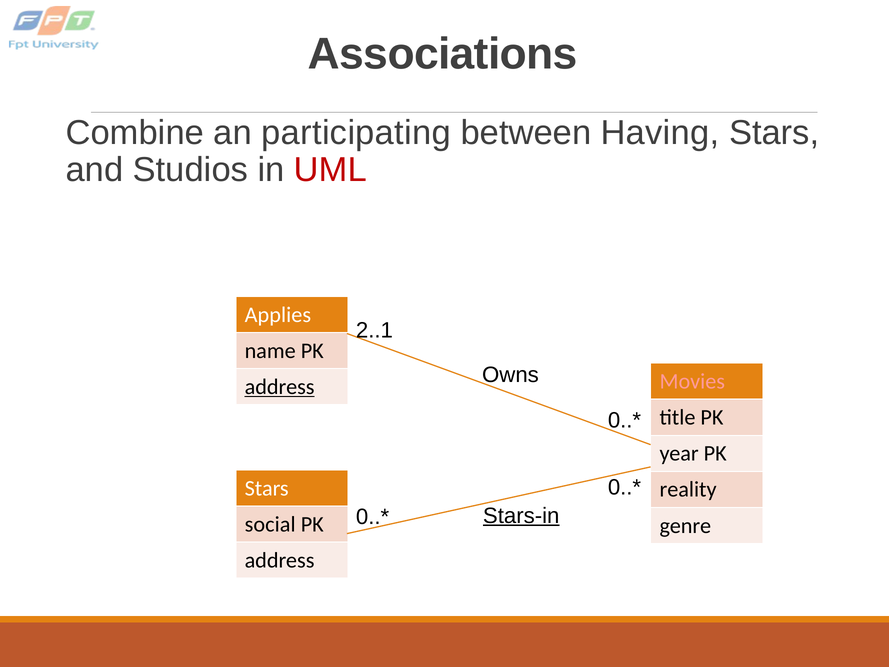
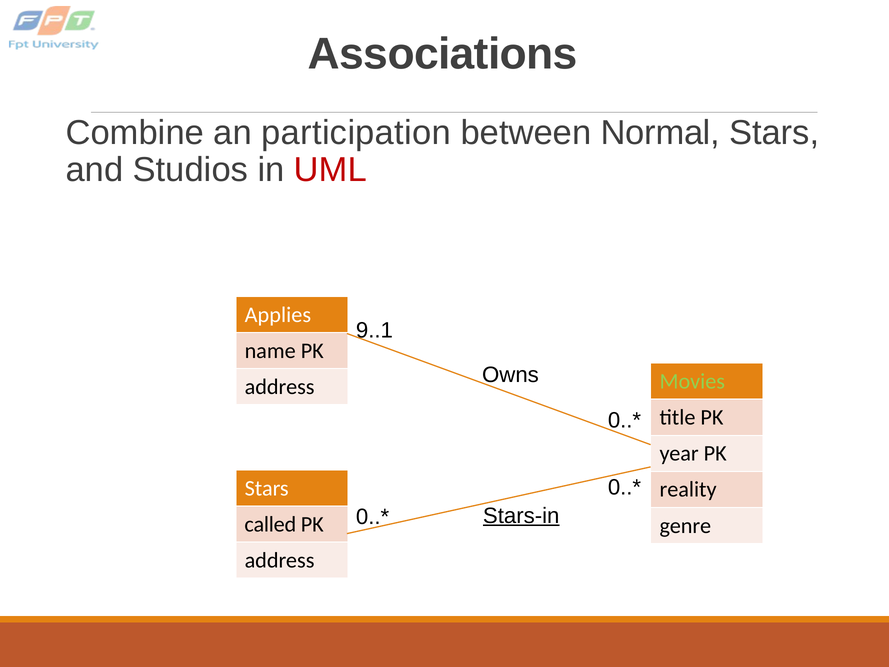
participating: participating -> participation (356, 133)
Having: Having -> Normal (660, 133)
2..1: 2..1 -> 9..1 (374, 330)
Movies colour: pink -> light green (692, 381)
address underline: present -> none (280, 387)
social: social -> called (270, 524)
